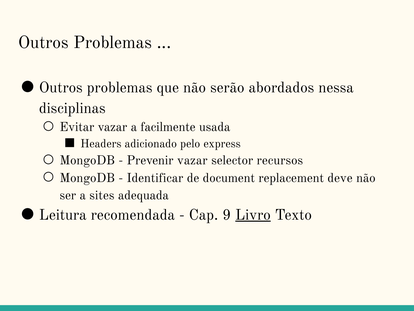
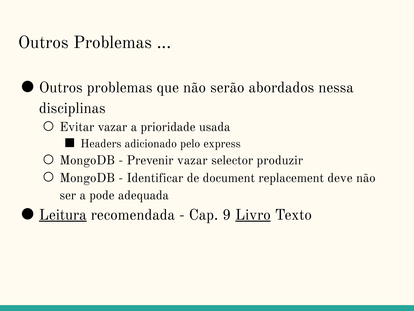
facilmente: facilmente -> prioridade (168, 127)
recursos: recursos -> produzir (280, 160)
sites: sites -> pode (102, 195)
Leitura underline: none -> present (63, 214)
